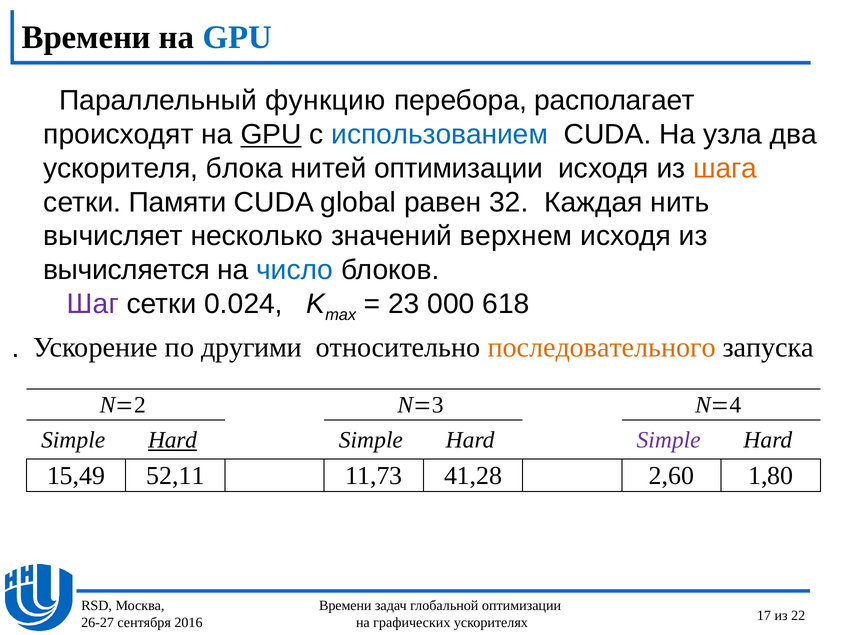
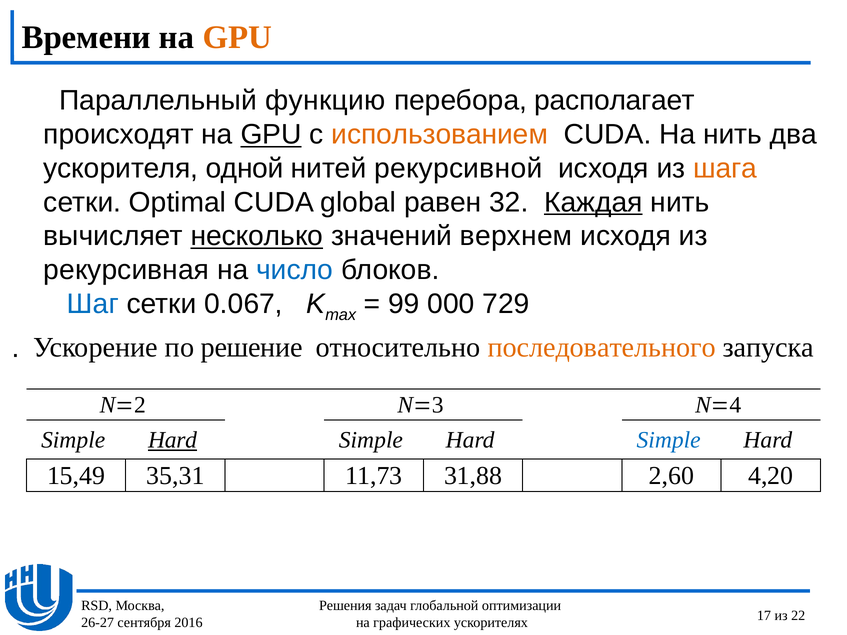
GPU colour: blue -> orange (237, 38)
использованием colour: blue -> orange (440, 135)
На узла: узла -> нить (733, 135)
блока: блока -> одной (245, 168)
нитей оптимизации: оптимизации -> рекурсивной (458, 168)
Памяти: Памяти -> Optimal (178, 202)
Каждая underline: none -> present (593, 202)
несколько underline: none -> present (257, 236)
вычисляется: вычисляется -> рекурсивная (126, 270)
Шаг colour: purple -> blue (93, 304)
0.024: 0.024 -> 0.067 (244, 304)
23: 23 -> 99 (404, 304)
618: 618 -> 729 (506, 304)
другими: другими -> решение (252, 348)
Simple colour: purple -> blue (669, 440)
52,11: 52,11 -> 35,31 (175, 476)
41,28: 41,28 -> 31,88 (473, 476)
1,80: 1,80 -> 4,20 (771, 476)
Времени: Времени -> Решения (345, 606)
